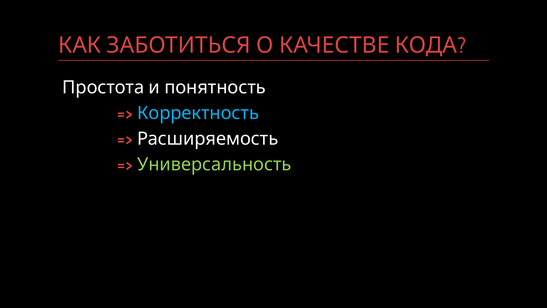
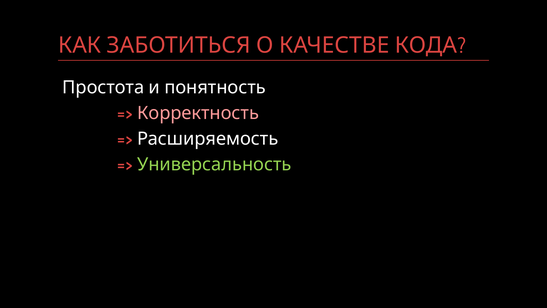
Корректность colour: light blue -> pink (198, 113)
